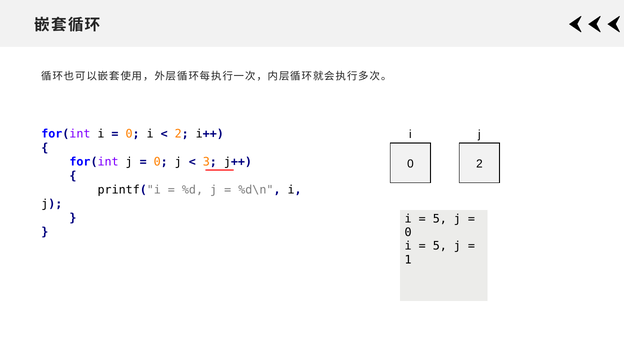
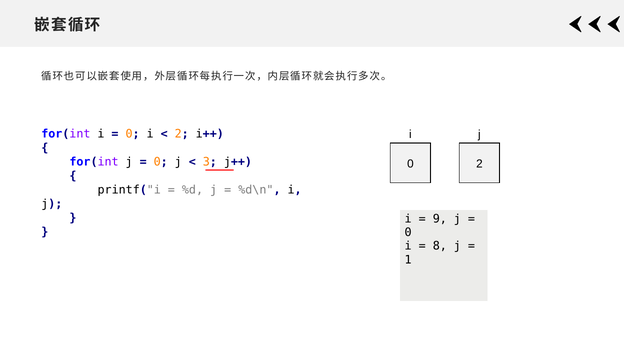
5: 5 -> 9 (440, 219)
5: 5 -> 8 (440, 246)
